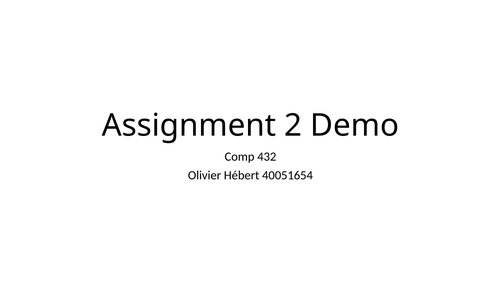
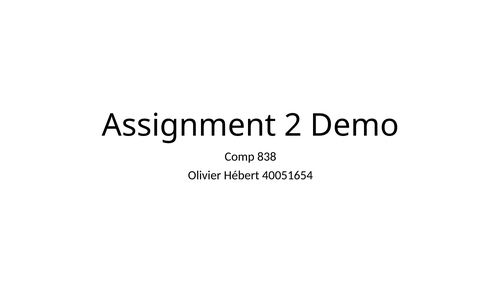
432: 432 -> 838 (267, 157)
